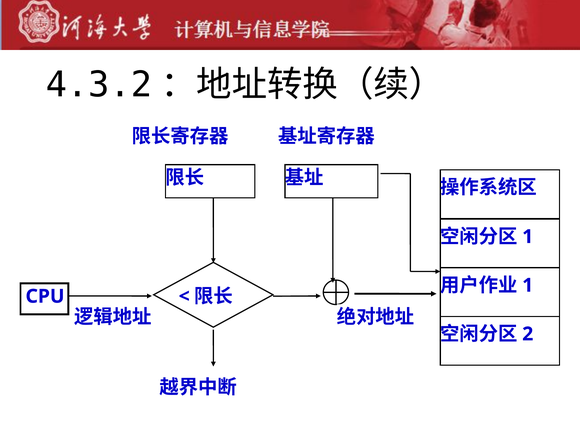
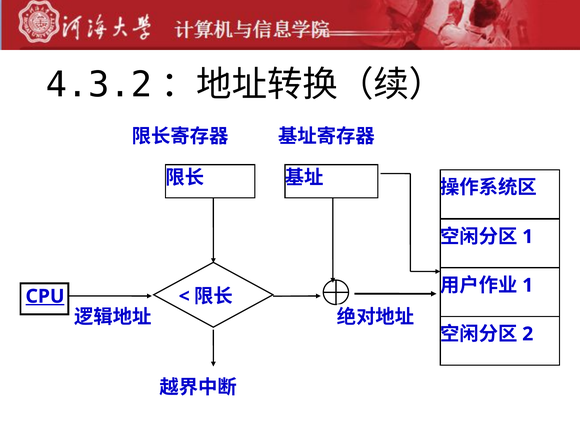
CPU underline: none -> present (45, 296)
